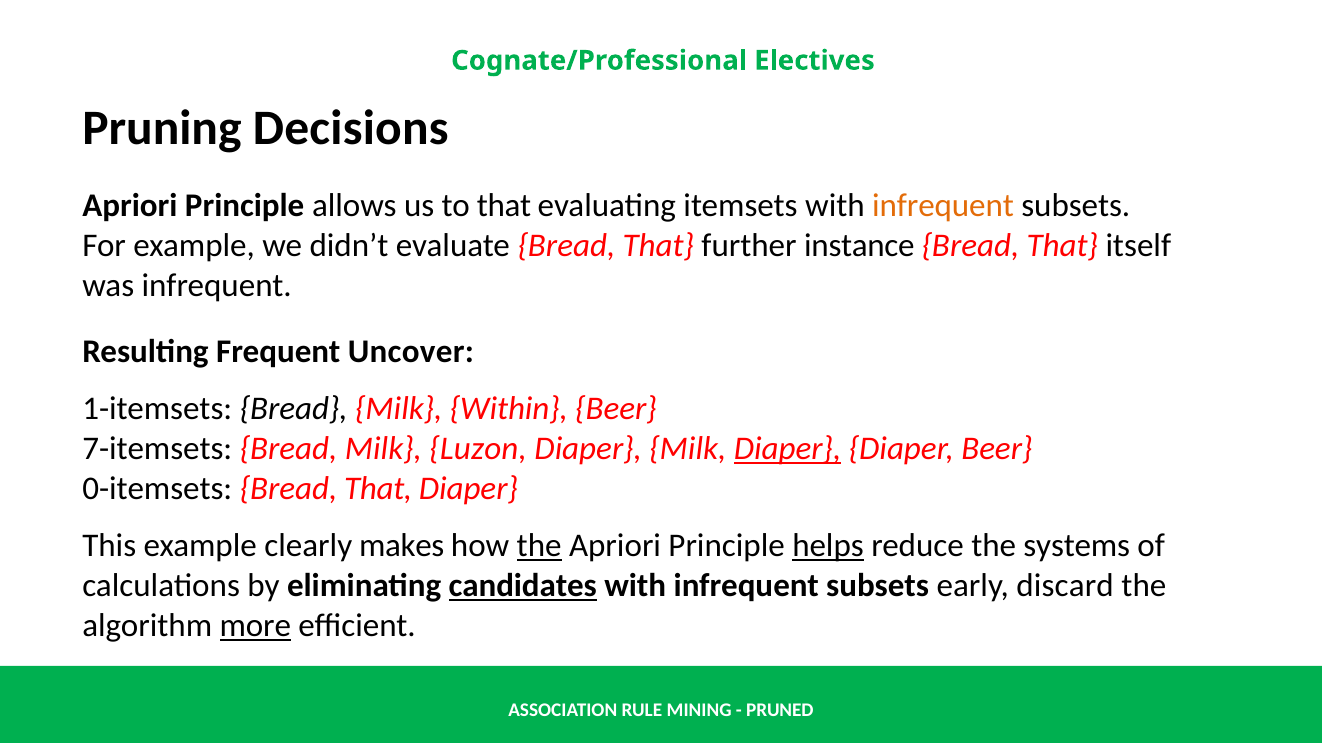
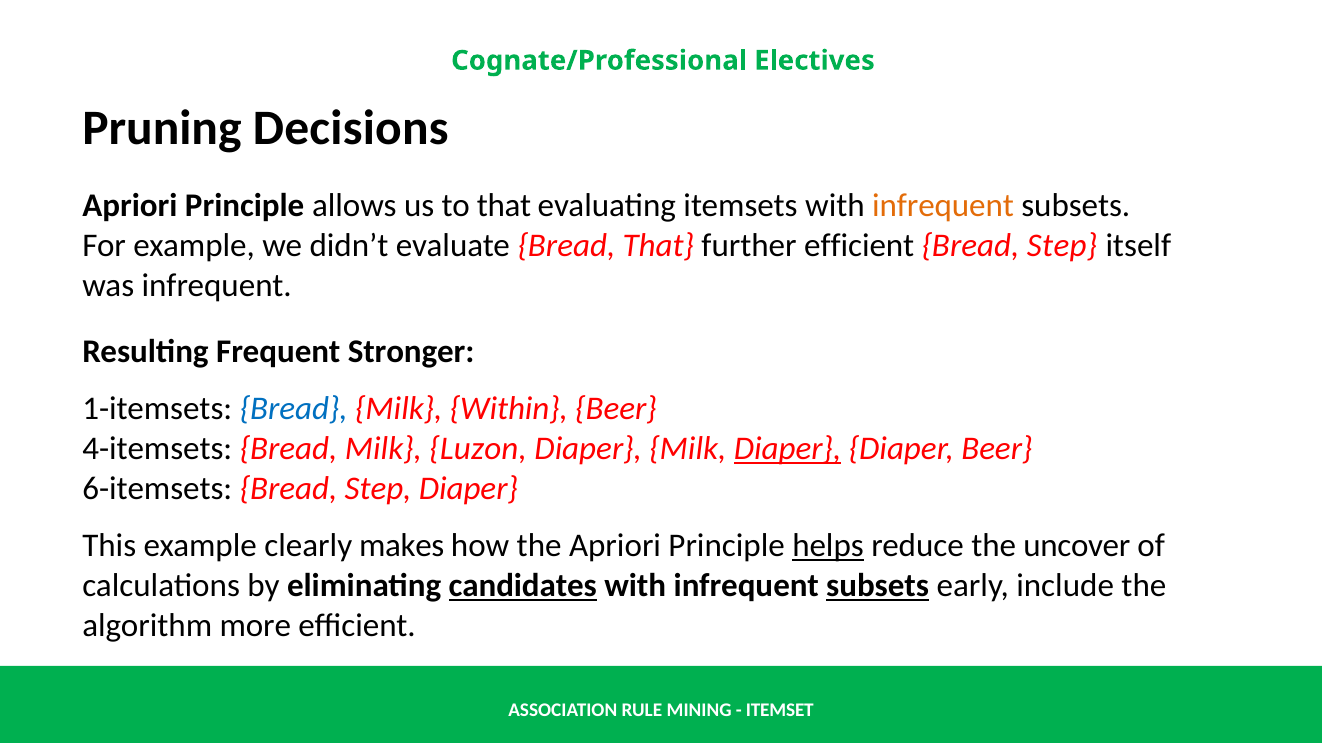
further instance: instance -> efficient (859, 246)
That: That -> Step (1062, 246)
Uncover: Uncover -> Stronger (411, 351)
Bread colour: black -> blue (294, 409)
7-itemsets: 7-itemsets -> 4-itemsets (157, 449)
0-itemsets: 0-itemsets -> 6-itemsets (157, 489)
That: That -> Step (378, 489)
the underline: present -> none (539, 547)
systems: systems -> uncover (1077, 547)
subsets underline: none -> present (878, 586)
discard: discard -> include (1065, 586)
more underline: present -> none (255, 626)
PRUNED: PRUNED -> ITEMSET (780, 710)
